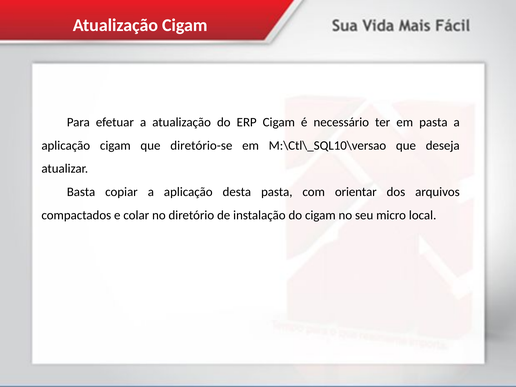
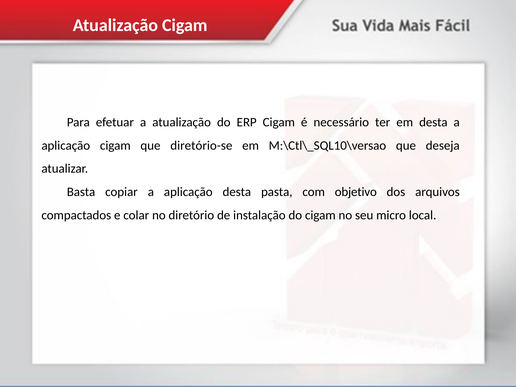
em pasta: pasta -> desta (433, 122)
orientar: orientar -> objetivo (356, 192)
